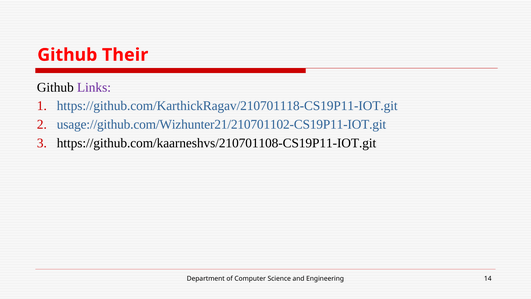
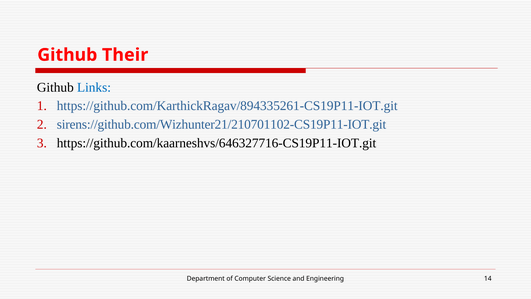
Links colour: purple -> blue (94, 87)
https://github.com/KarthickRagav/210701118-CS19P11-IOT.git: https://github.com/KarthickRagav/210701118-CS19P11-IOT.git -> https://github.com/KarthickRagav/894335261-CS19P11-IOT.git (227, 106)
usage://github.com/Wizhunter21/210701102-CS19P11-IOT.git: usage://github.com/Wizhunter21/210701102-CS19P11-IOT.git -> sirens://github.com/Wizhunter21/210701102-CS19P11-IOT.git (221, 124)
https://github.com/kaarneshvs/210701108-CS19P11-IOT.git: https://github.com/kaarneshvs/210701108-CS19P11-IOT.git -> https://github.com/kaarneshvs/646327716-CS19P11-IOT.git (217, 143)
